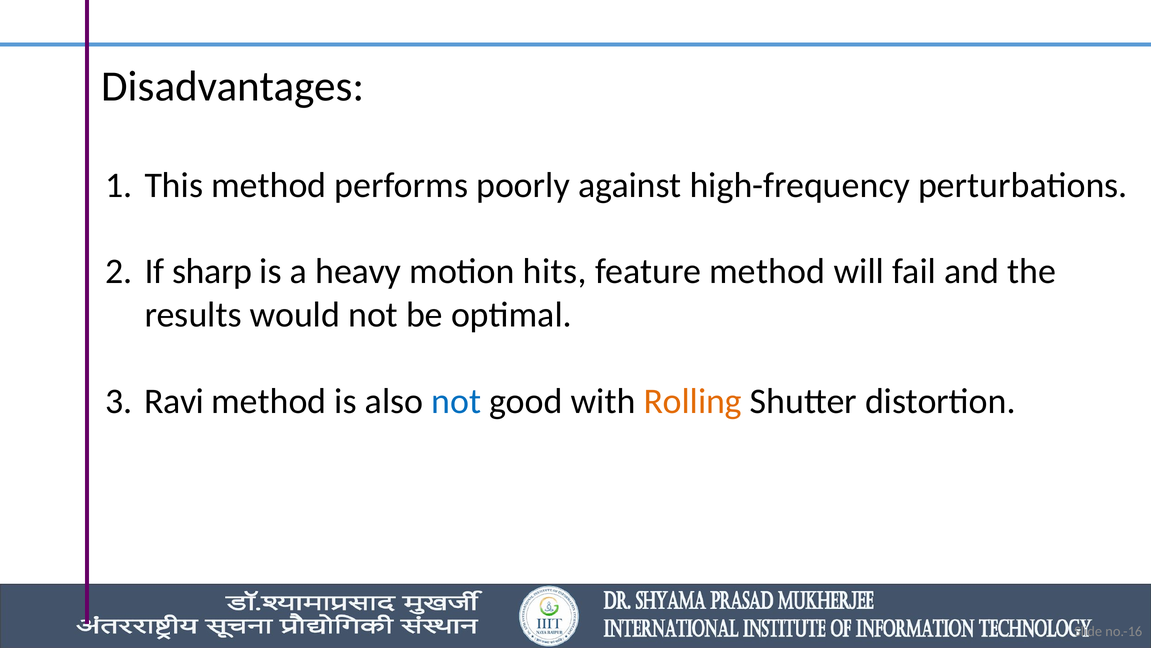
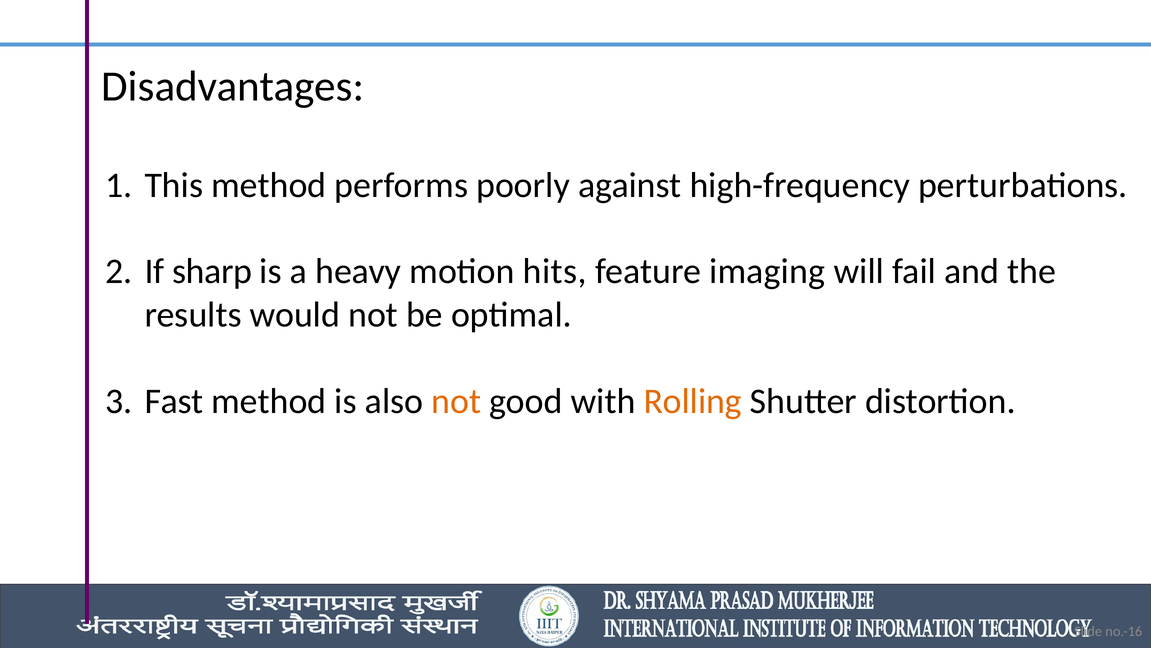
feature method: method -> imaging (767, 271)
Ravi: Ravi -> Fast (174, 401)
not colour: blue -> orange (456, 401)
